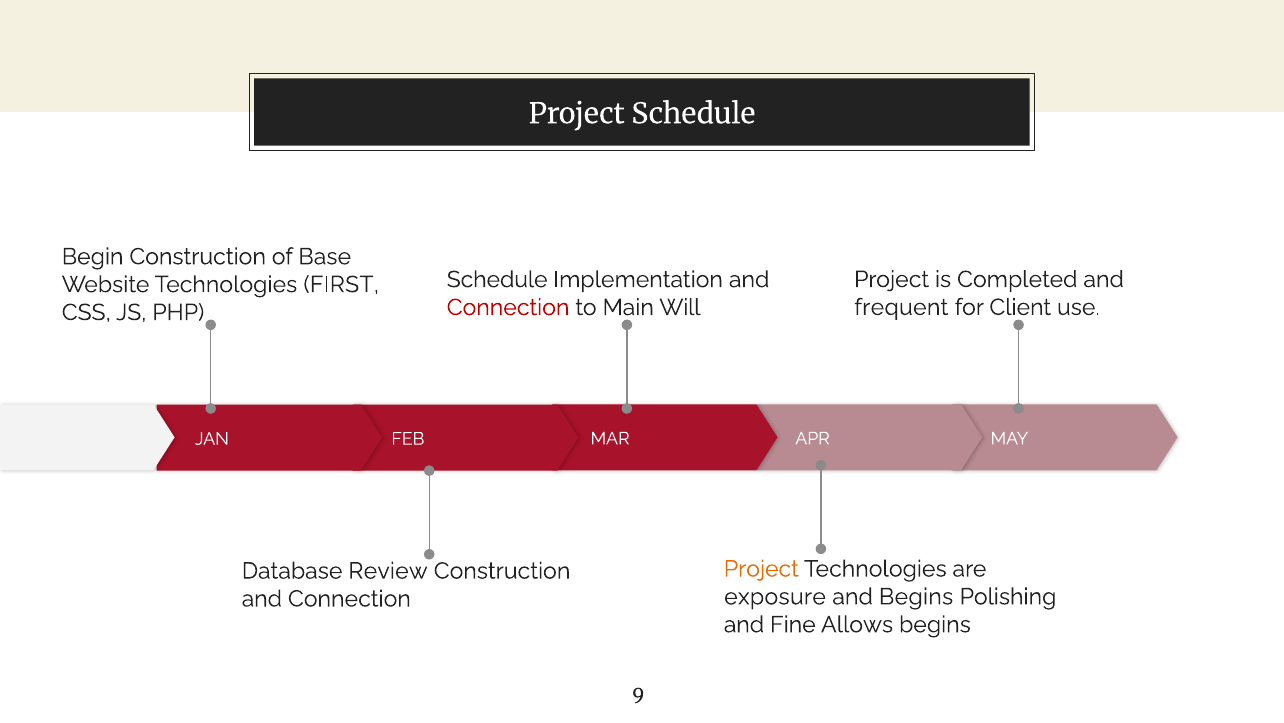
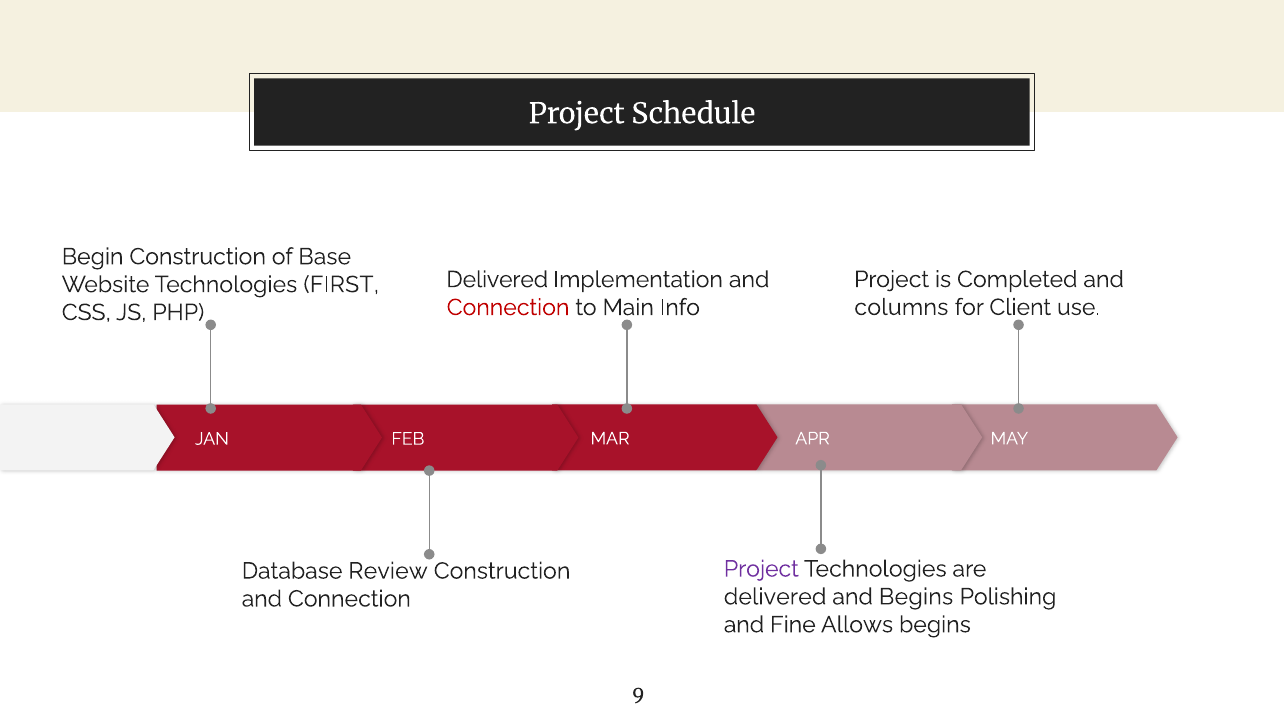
Schedule: Schedule -> Delivered (497, 279)
frequent: frequent -> columns (901, 307)
Will: Will -> Info (680, 307)
Project colour: orange -> purple (761, 568)
exposure: exposure -> delivered (775, 596)
